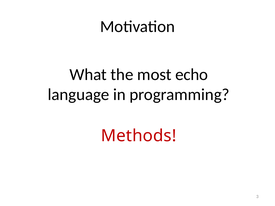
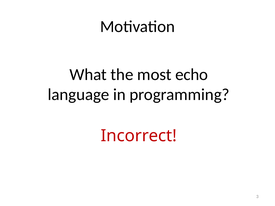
Methods: Methods -> Incorrect (139, 136)
